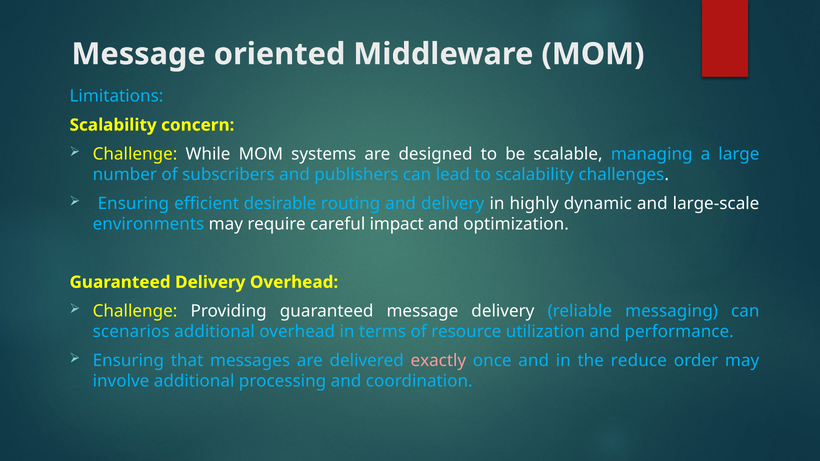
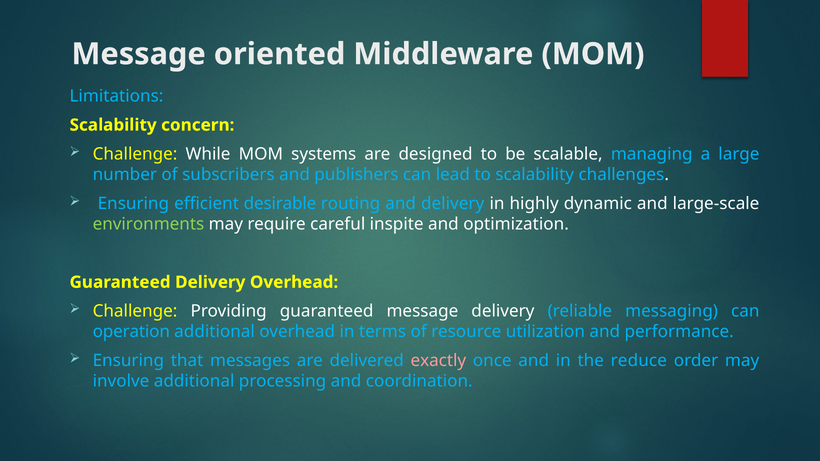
environments colour: light blue -> light green (148, 224)
impact: impact -> inspite (397, 224)
scenarios: scenarios -> operation (131, 332)
